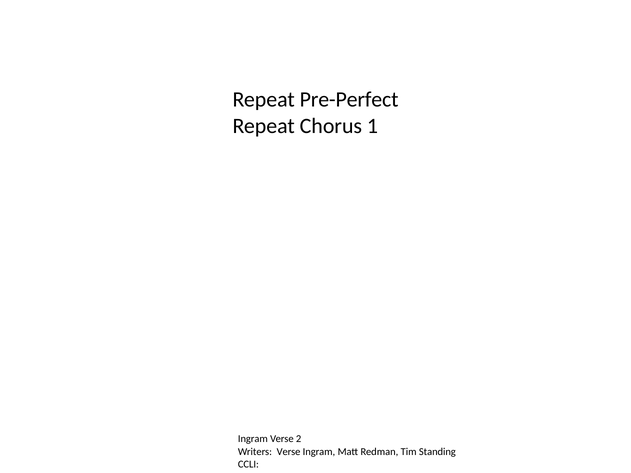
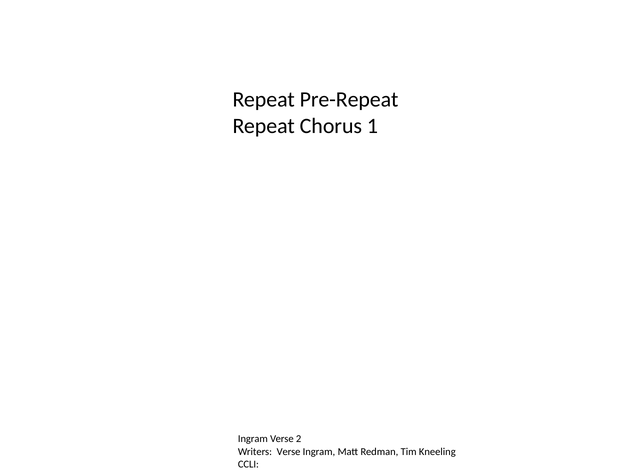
Pre-Perfect: Pre-Perfect -> Pre-Repeat (349, 100)
Standing: Standing -> Kneeling (437, 452)
